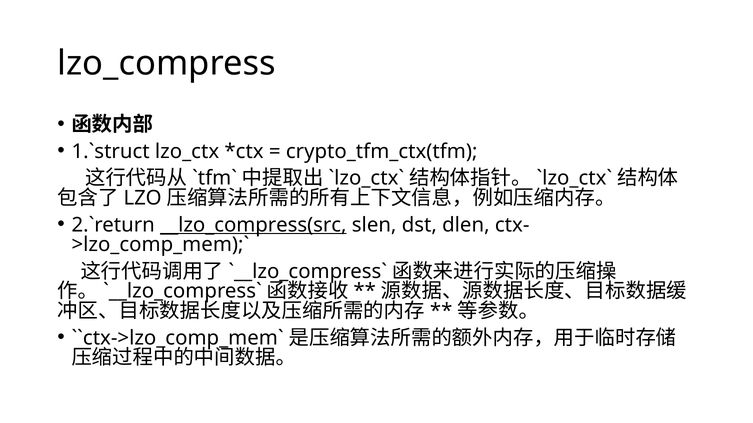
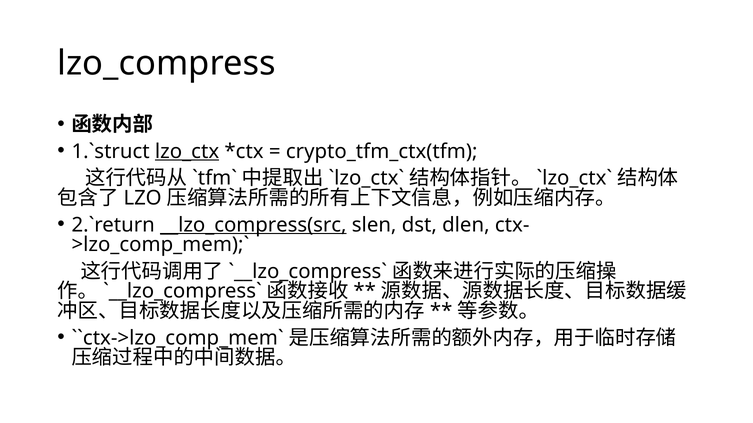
lzo_ctx underline: none -> present (187, 152)
